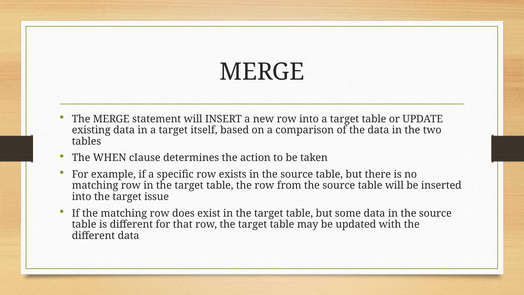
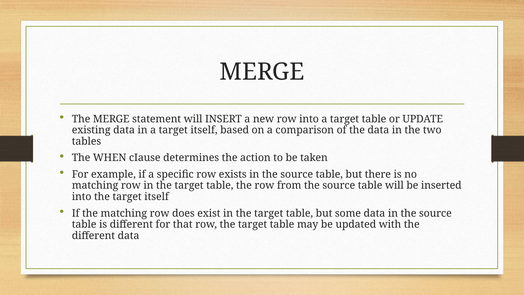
the target issue: issue -> itself (157, 197)
